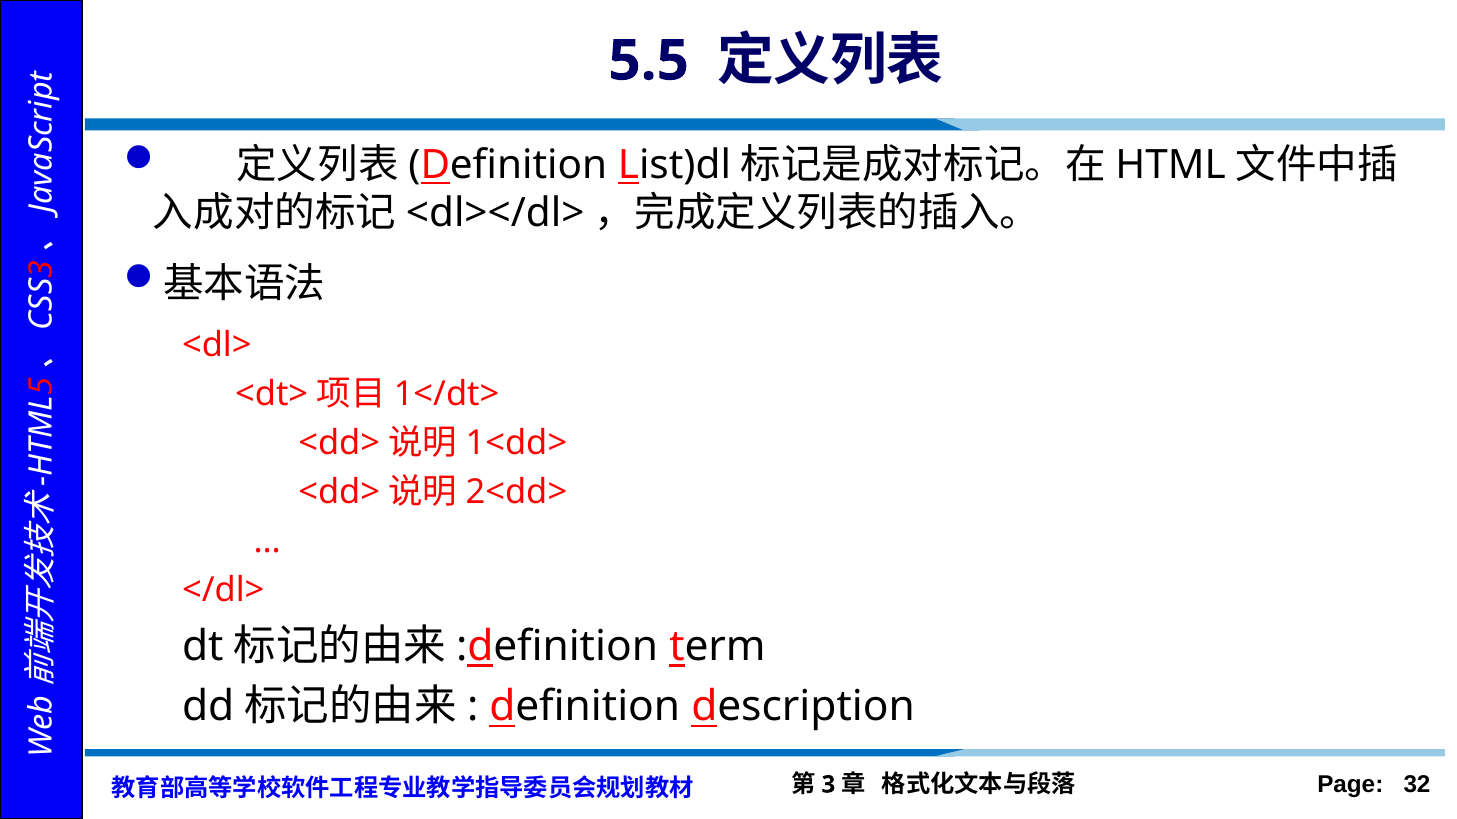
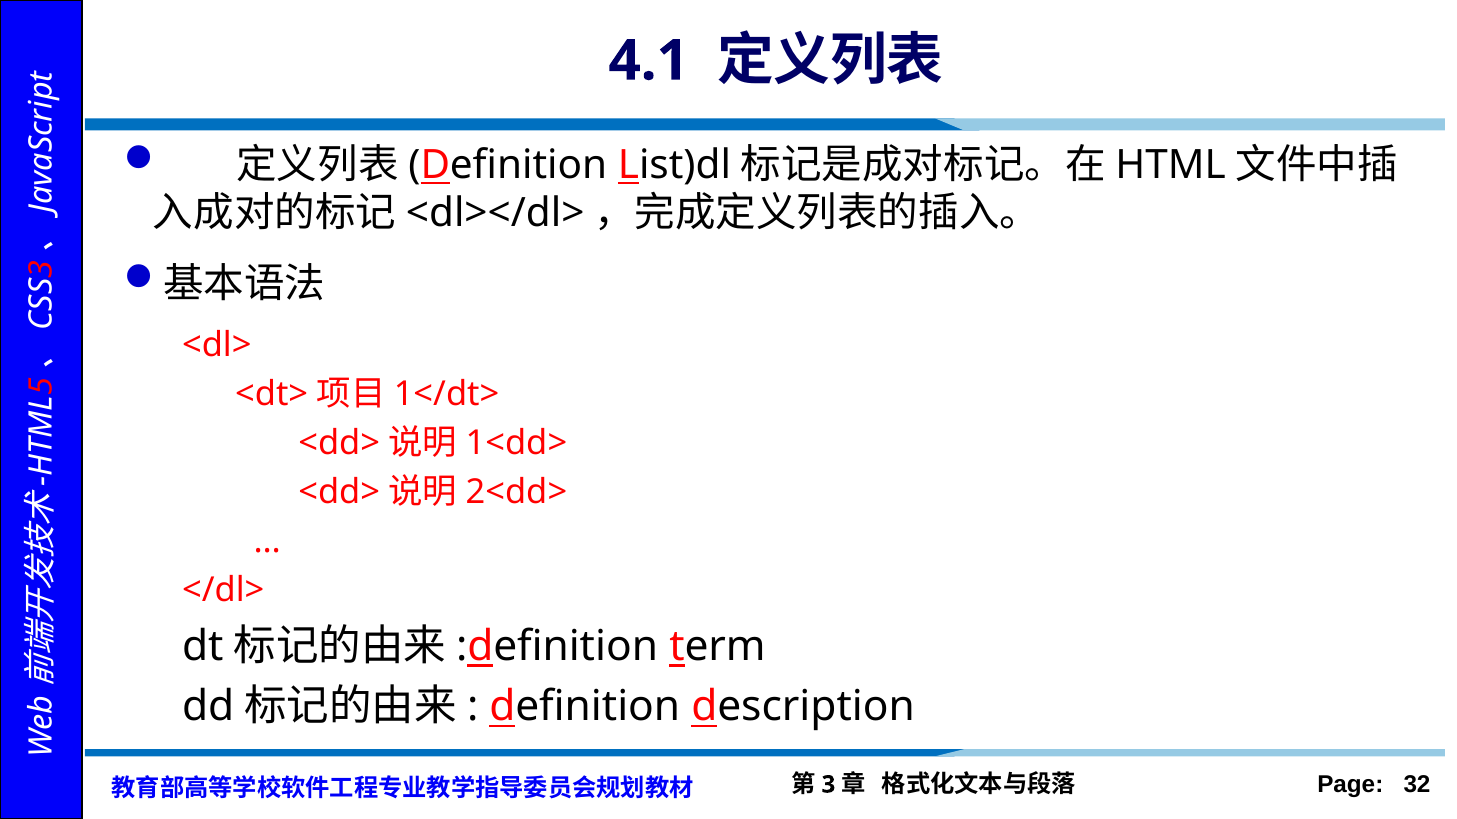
5.5: 5.5 -> 4.1 (649, 61)
